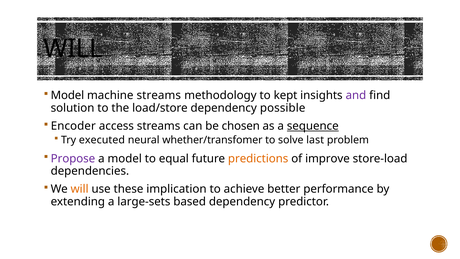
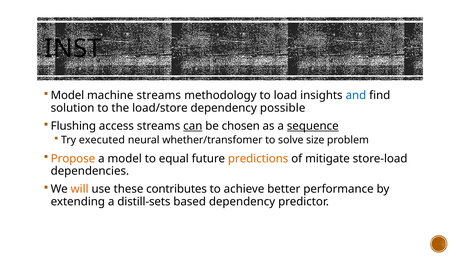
WILL: WILL -> INST (73, 48)
kept: kept -> load (285, 95)
and colour: purple -> blue (356, 95)
Encoder: Encoder -> Flushing (73, 126)
can underline: none -> present (193, 126)
last: last -> size (315, 140)
Propose colour: purple -> orange (73, 158)
improve: improve -> mitigate (327, 158)
implication: implication -> contributes (177, 189)
large-sets: large-sets -> distill-sets (144, 201)
